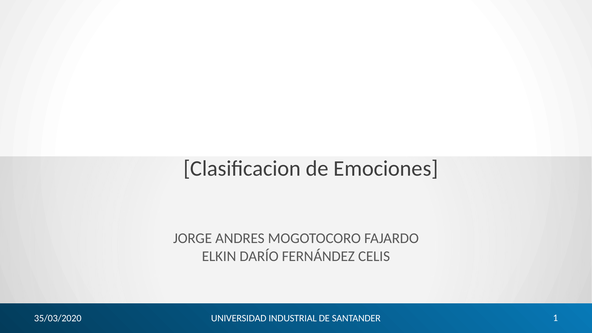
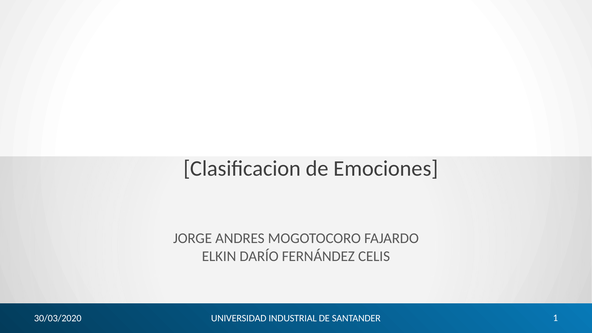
35/03/2020: 35/03/2020 -> 30/03/2020 (58, 318)
